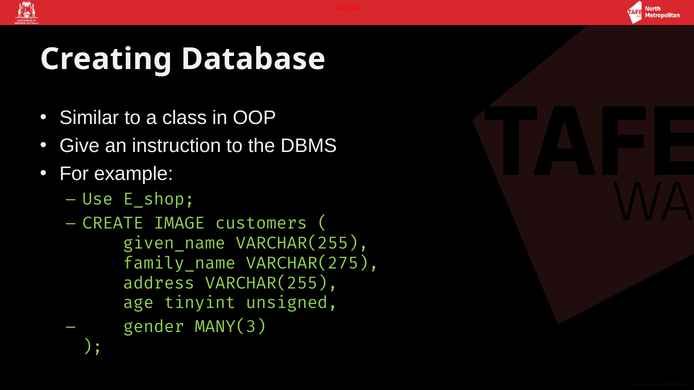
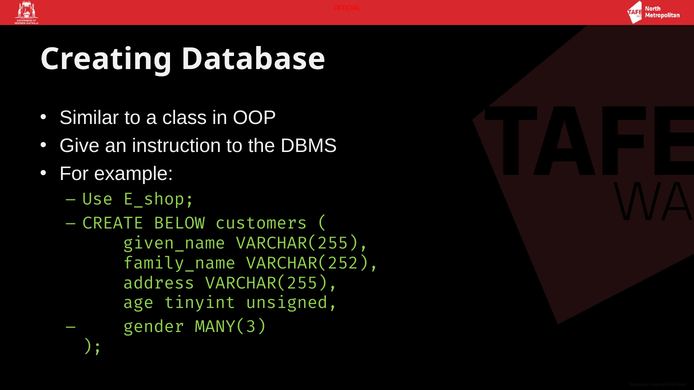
IMAGE: IMAGE -> BELOW (179, 224)
VARCHAR(275: VARCHAR(275 -> VARCHAR(252 (312, 263)
